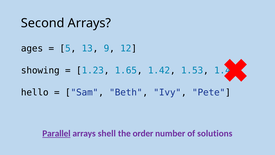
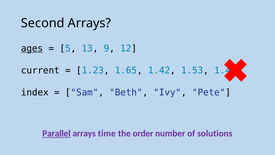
ages underline: none -> present (32, 48)
showing: showing -> current (40, 70)
hello: hello -> index (35, 92)
shell: shell -> time (107, 133)
